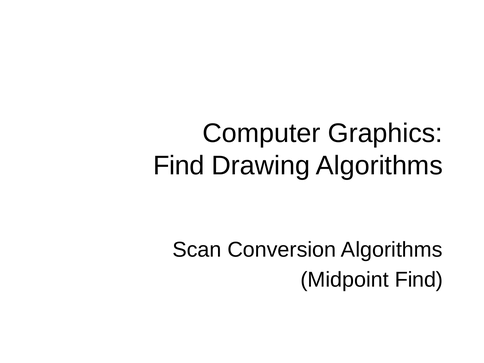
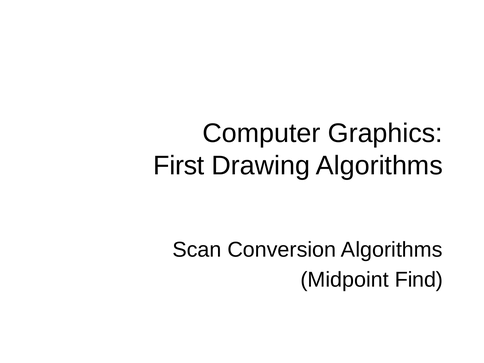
Find: Find -> First (179, 165)
